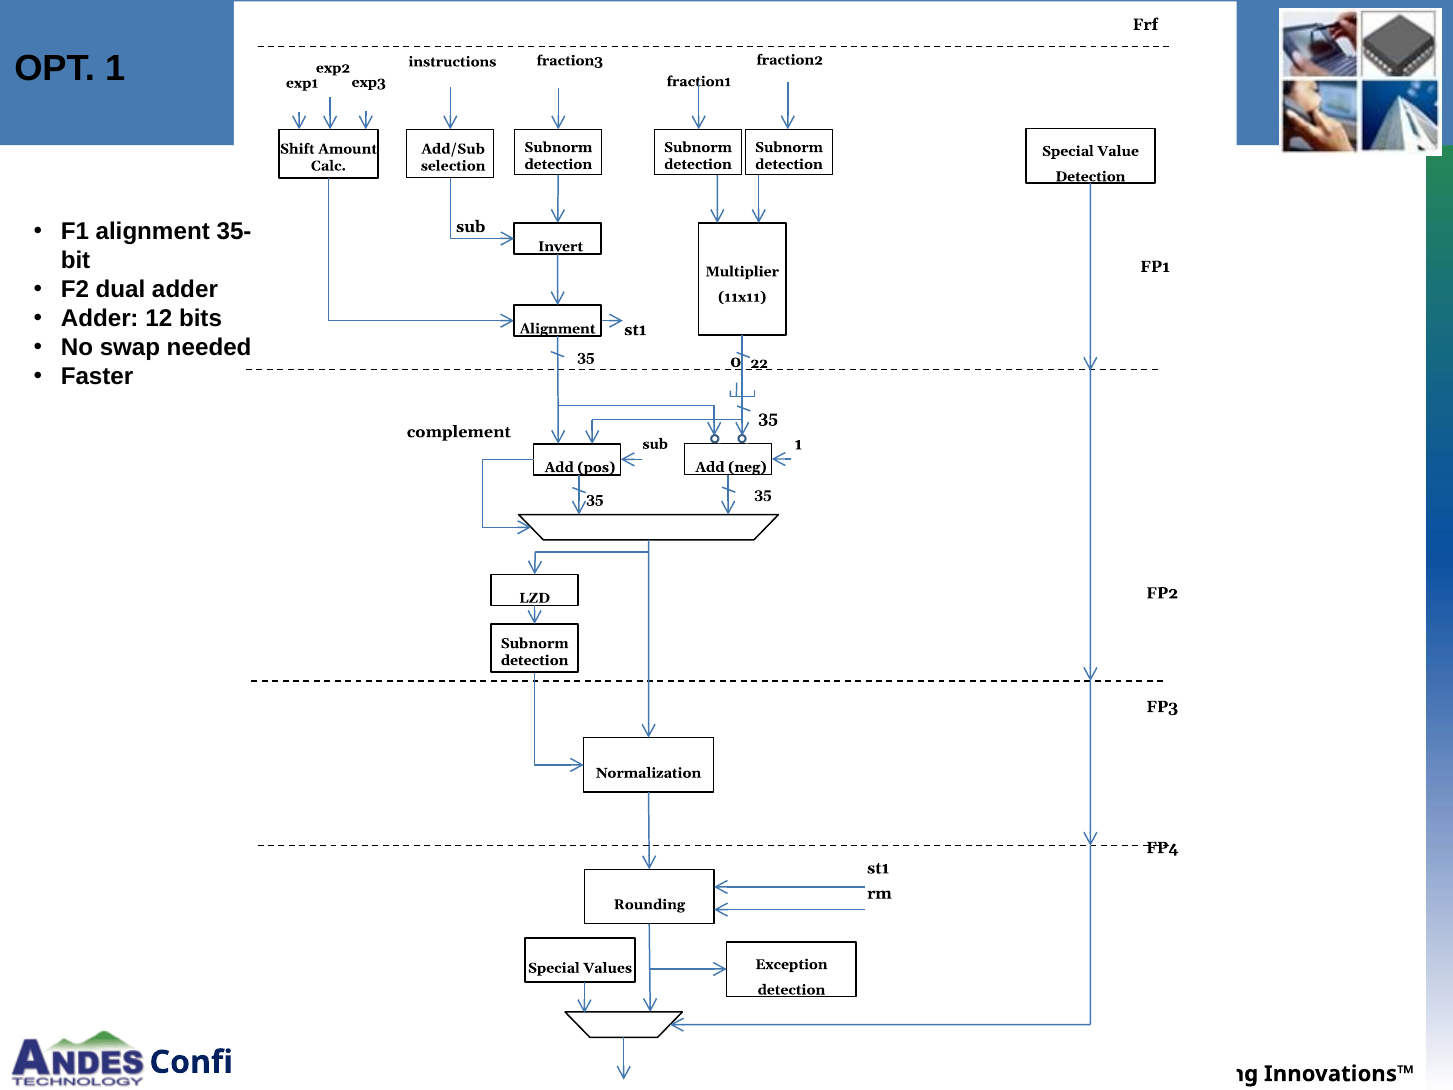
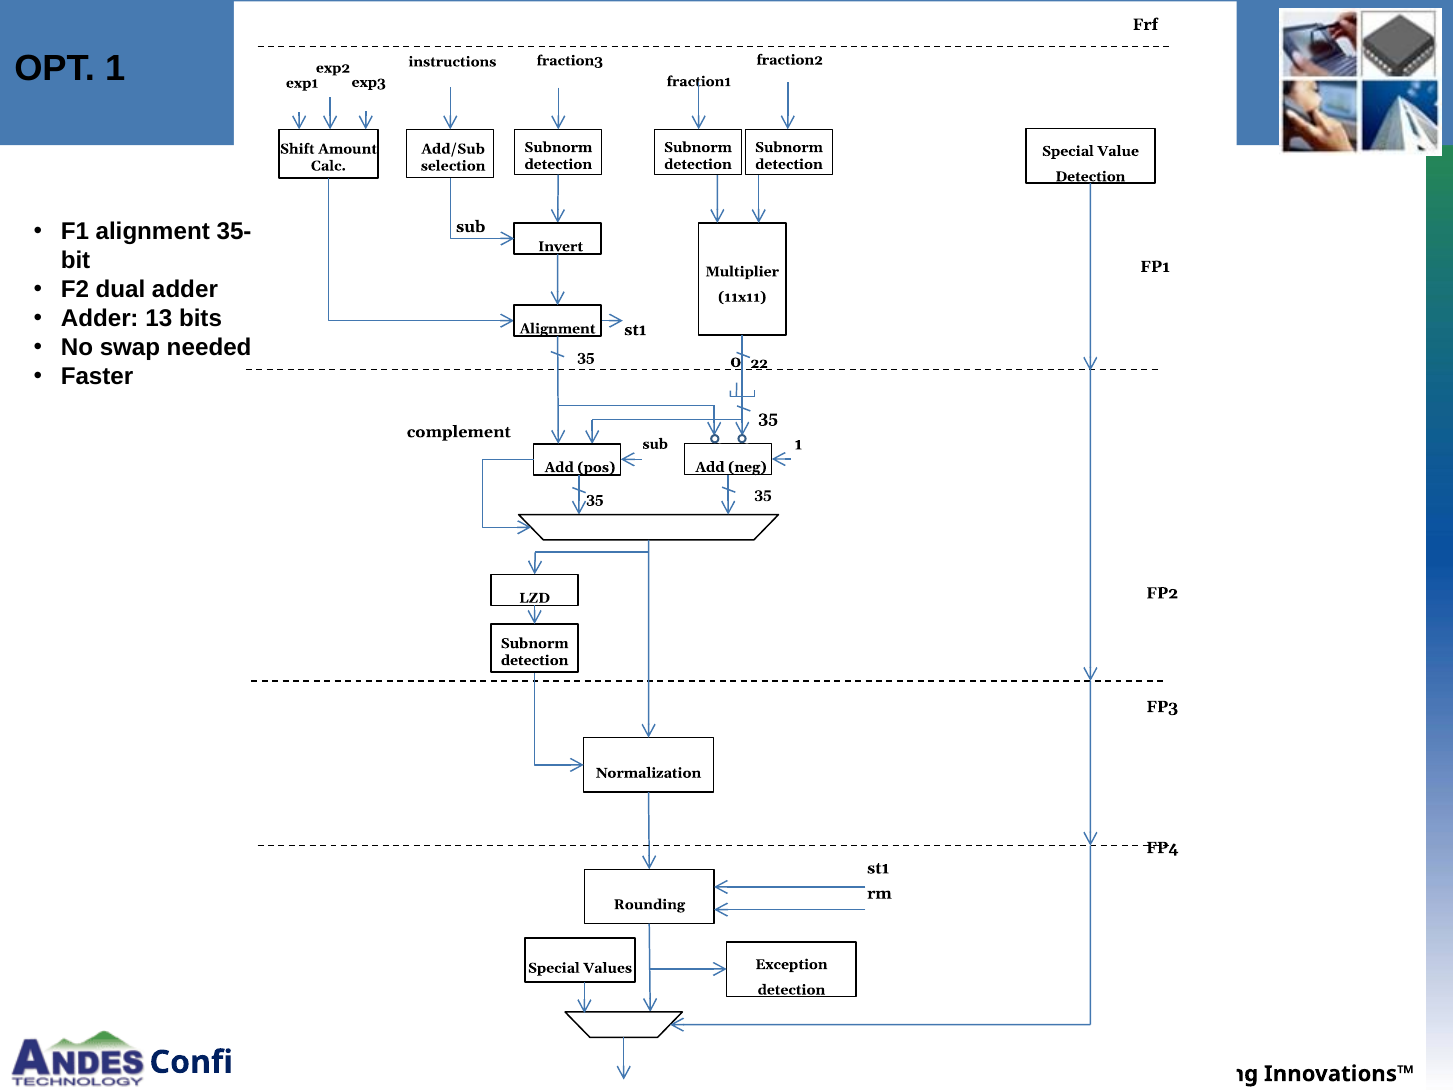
12: 12 -> 13 (159, 319)
